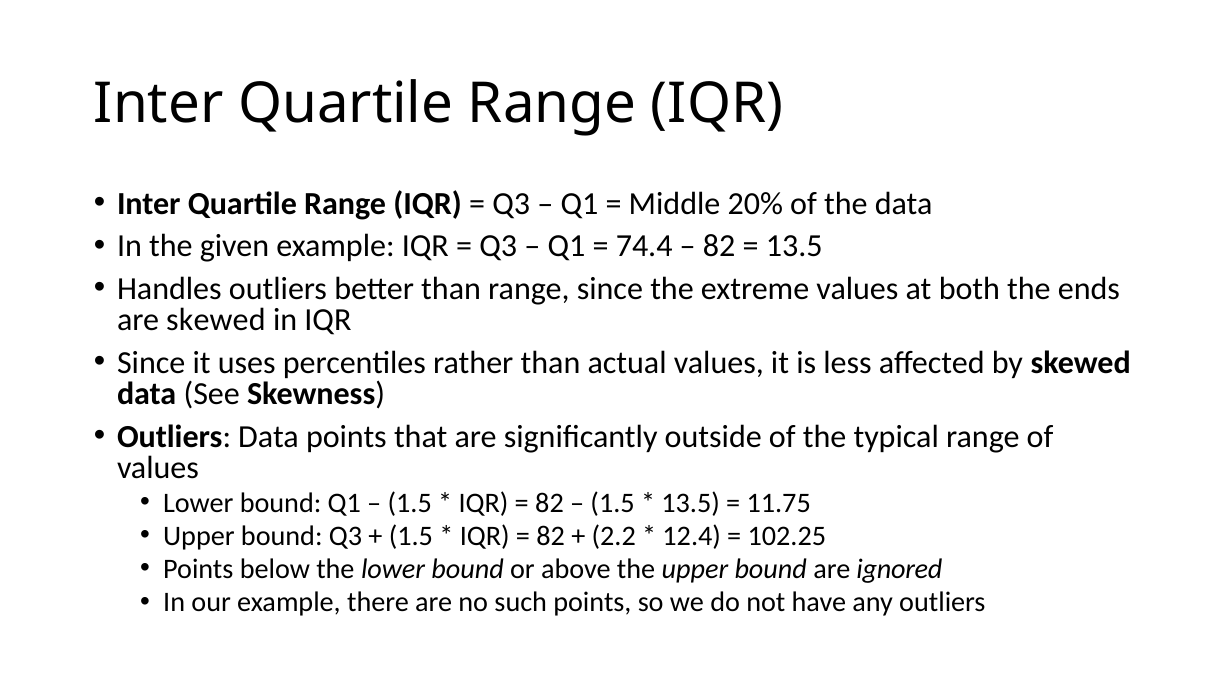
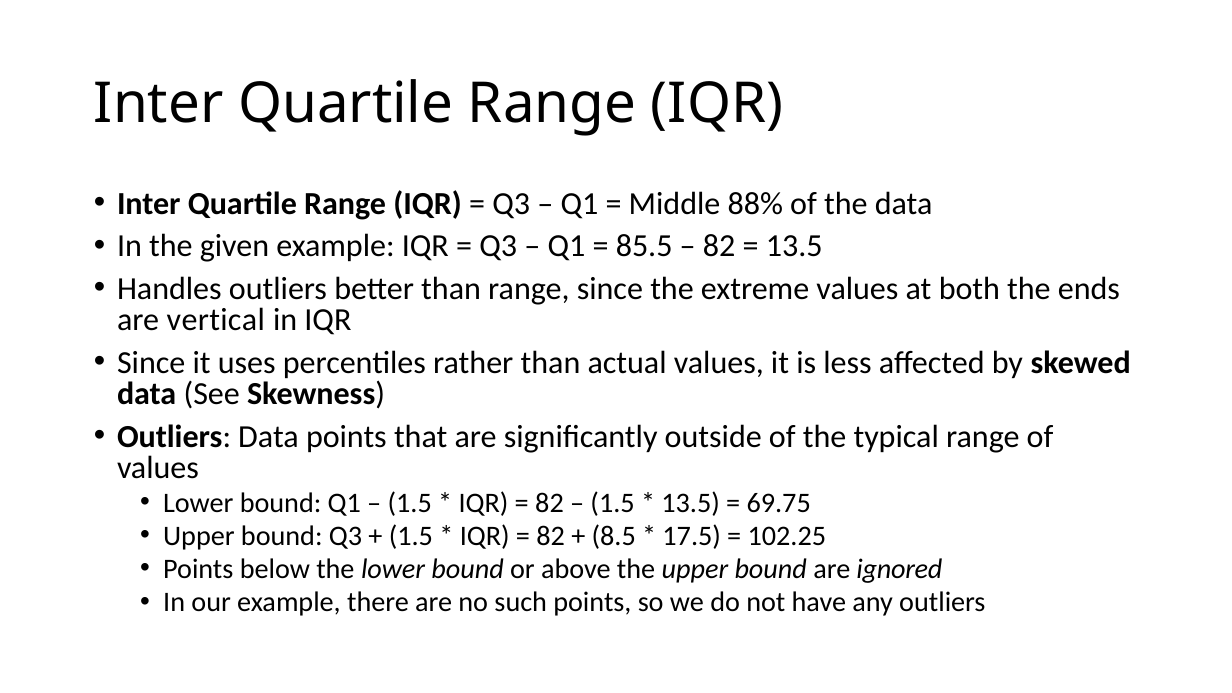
20%: 20% -> 88% (755, 203)
74.4: 74.4 -> 85.5 (644, 246)
are skewed: skewed -> vertical (216, 320)
11.75: 11.75 -> 69.75 (779, 503)
2.2: 2.2 -> 8.5 (614, 536)
12.4: 12.4 -> 17.5 (692, 536)
